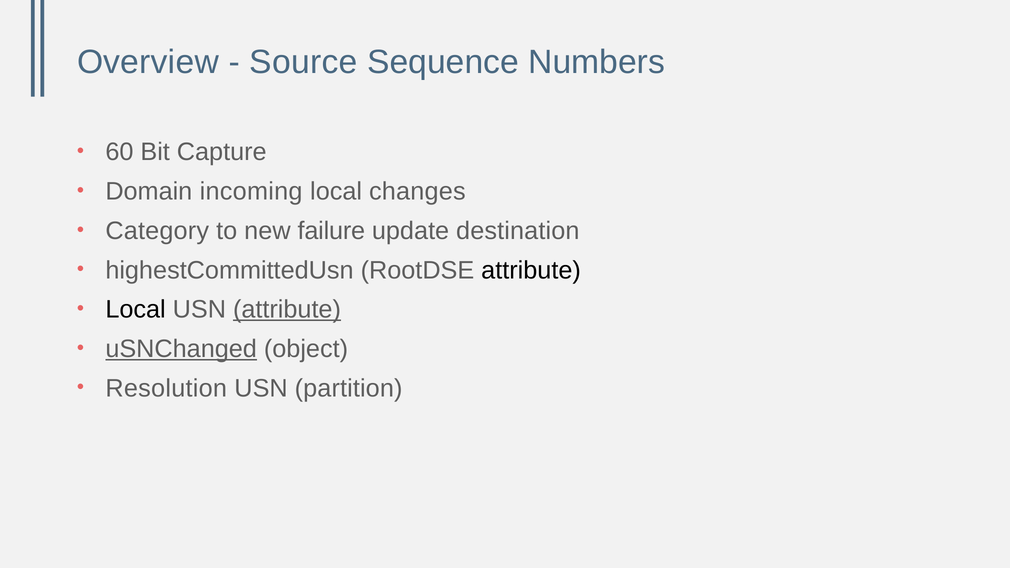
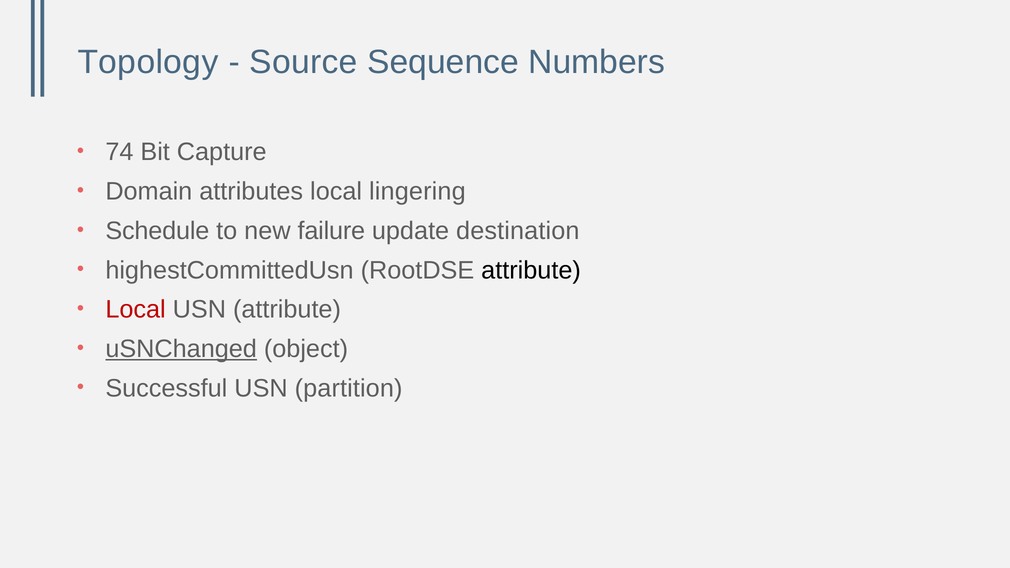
Overview: Overview -> Topology (148, 62)
60: 60 -> 74 (119, 152)
incoming: incoming -> attributes (251, 192)
changes: changes -> lingering (417, 192)
Category: Category -> Schedule (157, 231)
Local colour: black -> red (136, 310)
attribute underline: present -> none (287, 310)
Resolution: Resolution -> Successful (166, 388)
